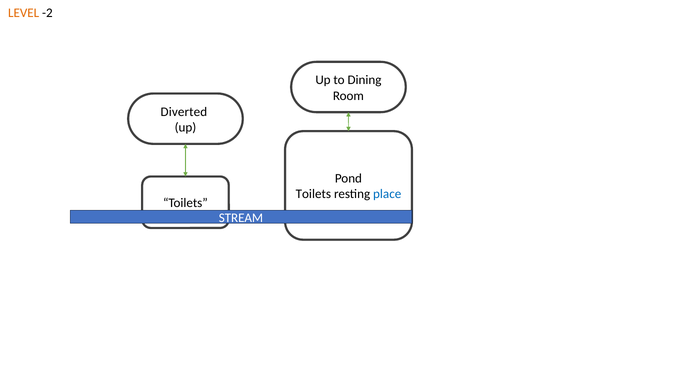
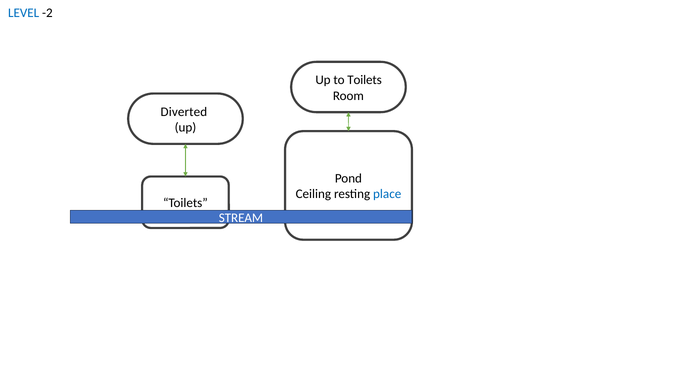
LEVEL colour: orange -> blue (24, 13)
to Dining: Dining -> Toilets (365, 80)
Toilets: Toilets -> Ceiling (313, 194)
